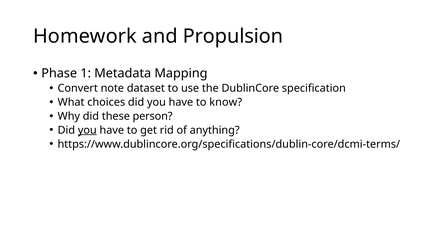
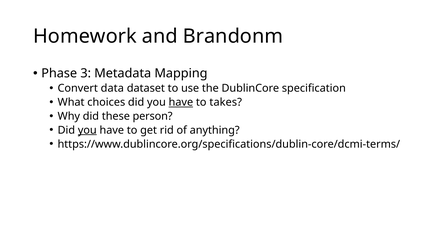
Propulsion: Propulsion -> Brandonm (233, 37)
1: 1 -> 3 (86, 74)
note: note -> data (112, 89)
have underline: none -> present (181, 103)
know: know -> takes (226, 103)
